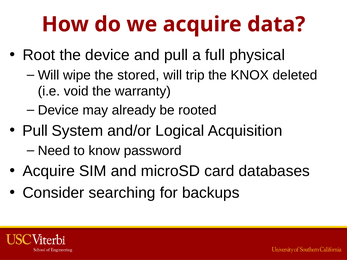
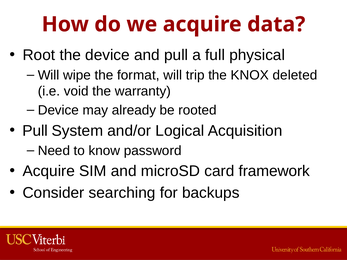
stored: stored -> format (138, 75)
databases: databases -> framework (274, 171)
